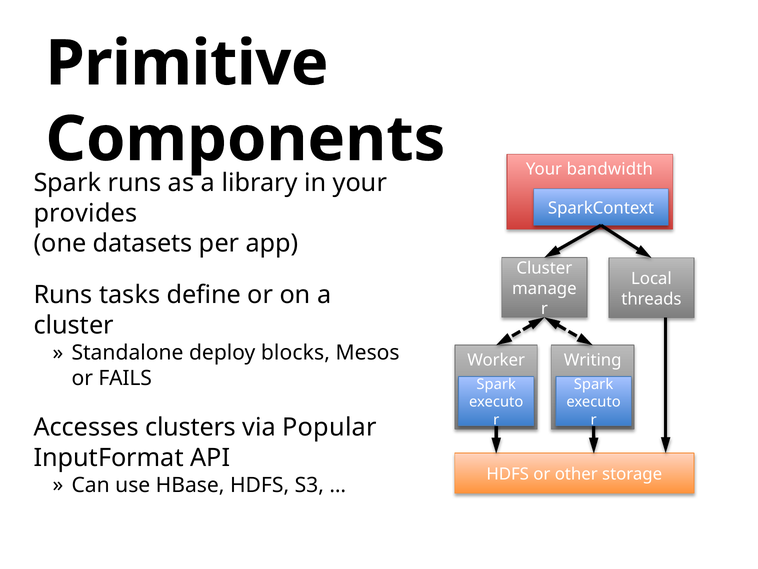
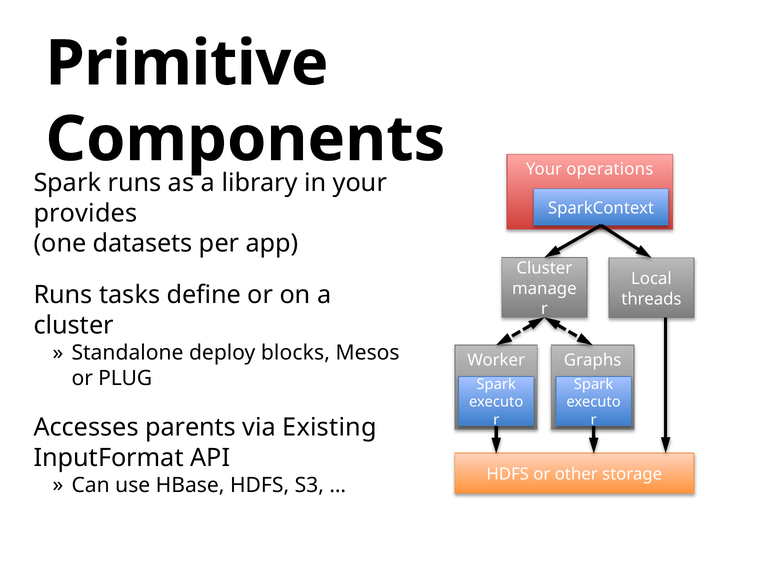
bandwidth: bandwidth -> operations (610, 169)
Writing: Writing -> Graphs (593, 360)
FAILS: FAILS -> PLUG (125, 378)
clusters: clusters -> parents (191, 427)
Popular: Popular -> Existing (330, 427)
